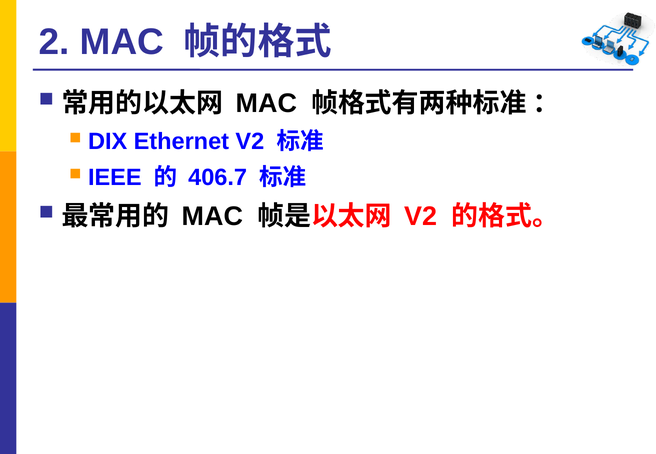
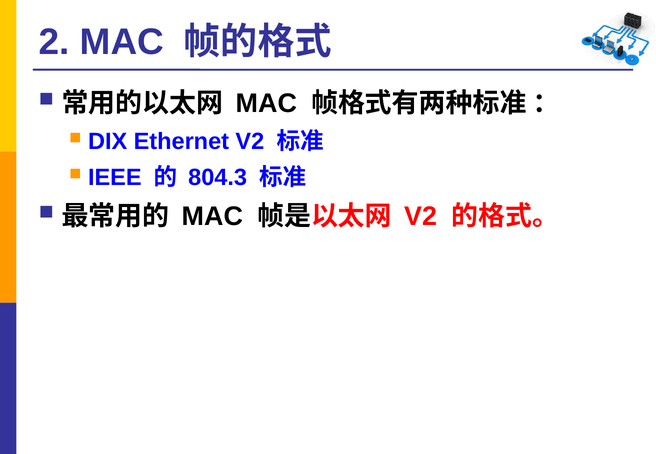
406.7: 406.7 -> 804.3 (218, 178)
